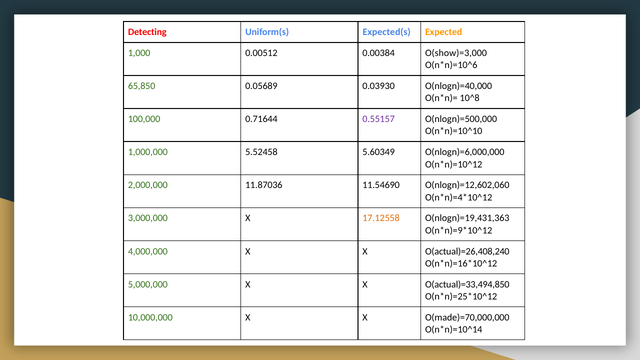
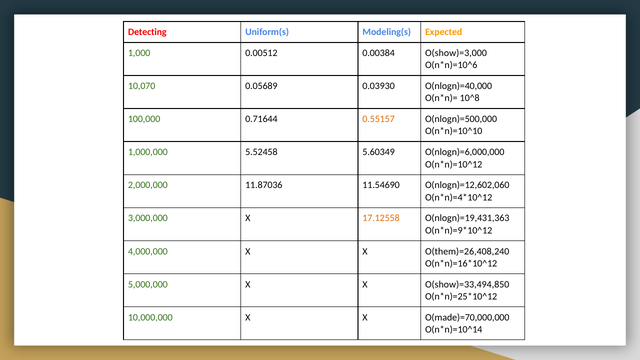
Expected(s: Expected(s -> Modeling(s (387, 32)
65,850: 65,850 -> 10,070 (142, 86)
0.55157 colour: purple -> orange (379, 119)
O(actual)=26,408,240: O(actual)=26,408,240 -> O(them)=26,408,240 (467, 251)
O(actual)=33,494,850: O(actual)=33,494,850 -> O(show)=33,494,850 (467, 284)
